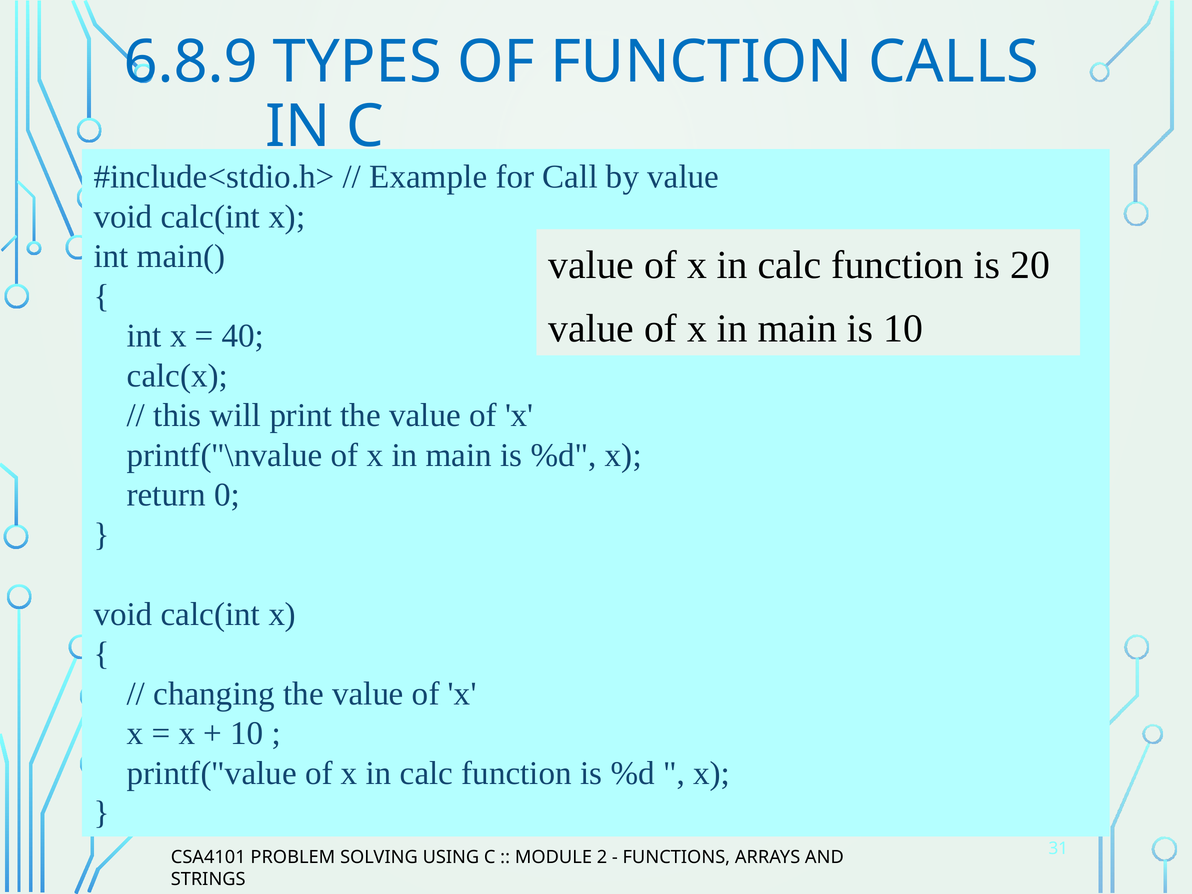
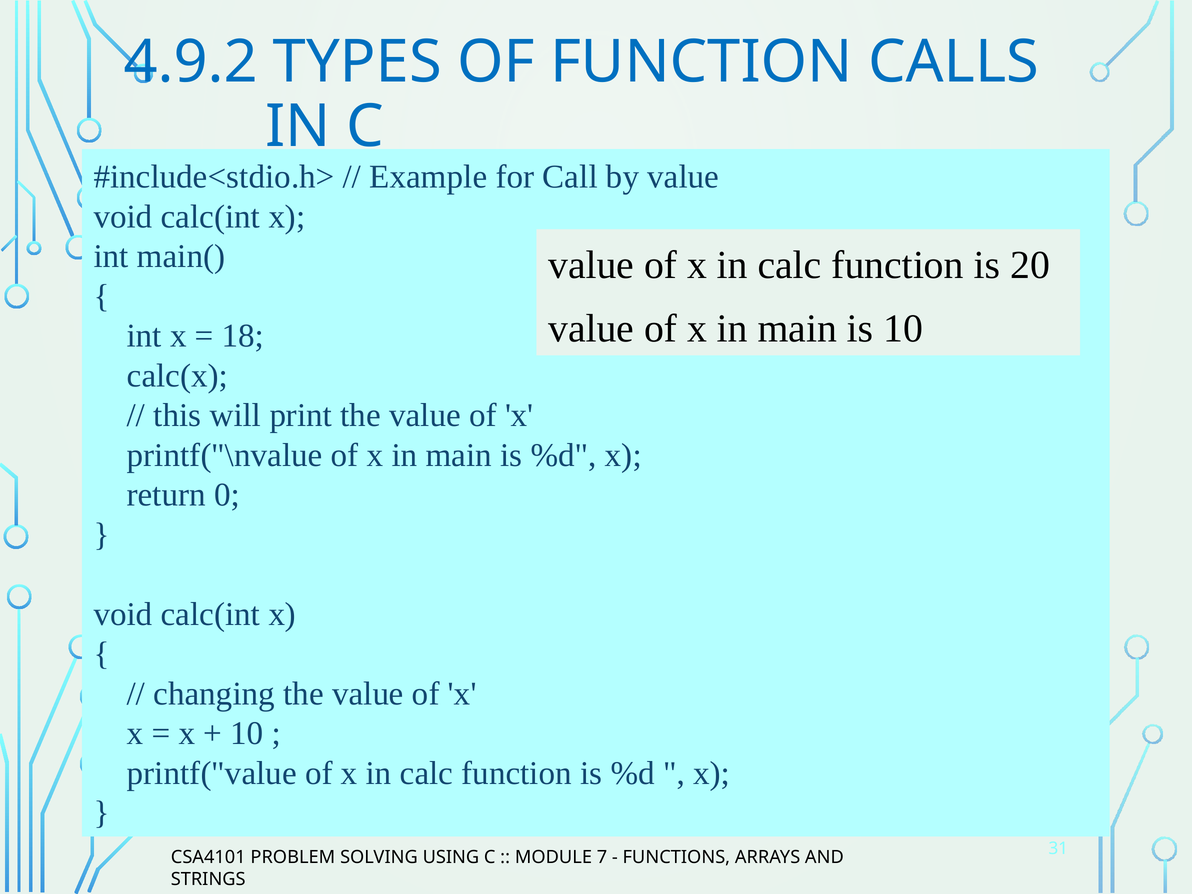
6.8.9: 6.8.9 -> 4.9.2 (191, 62)
40: 40 -> 18 (243, 336)
2: 2 -> 7 (602, 857)
